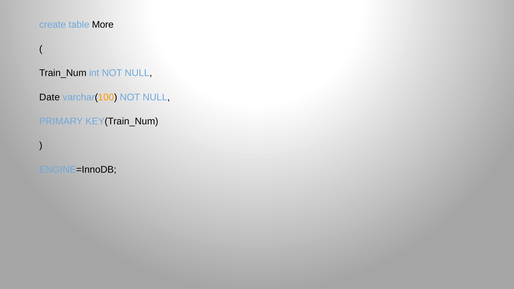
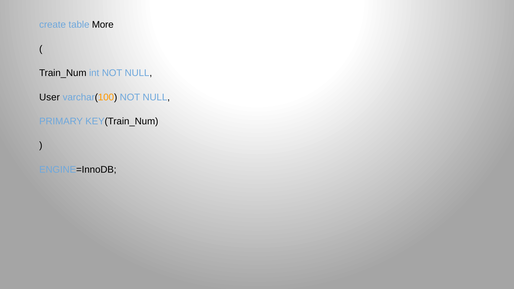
Date: Date -> User (50, 97)
